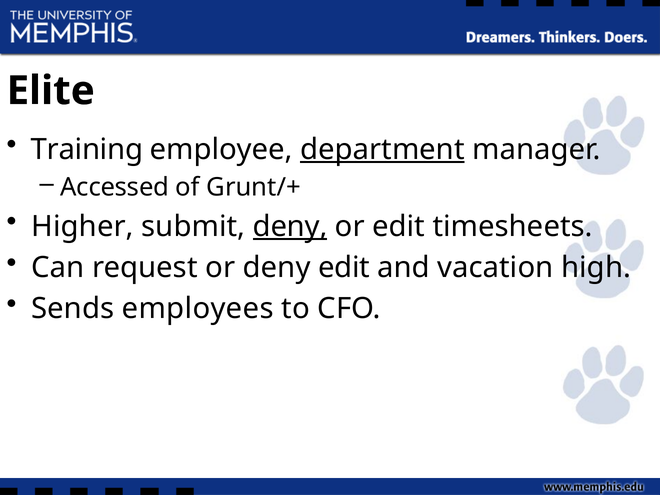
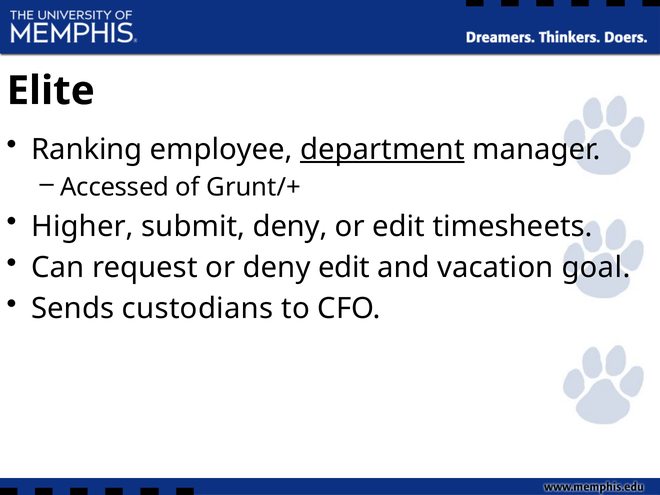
Training: Training -> Ranking (87, 149)
deny underline: present -> none (290, 226)
high: high -> goal (596, 268)
employees: employees -> custodians (198, 309)
